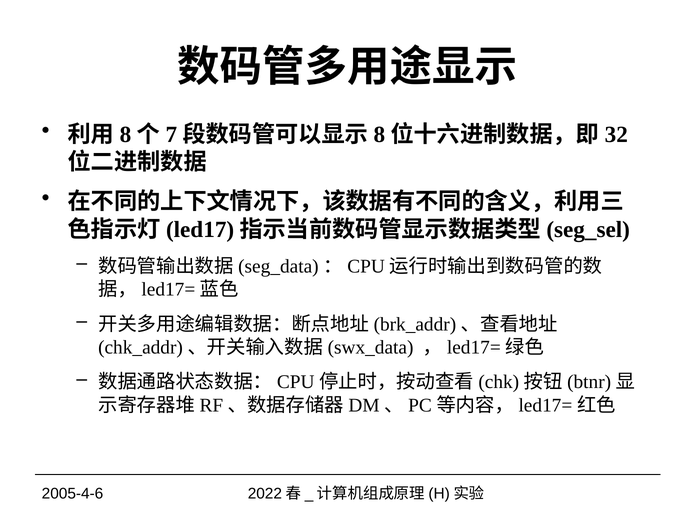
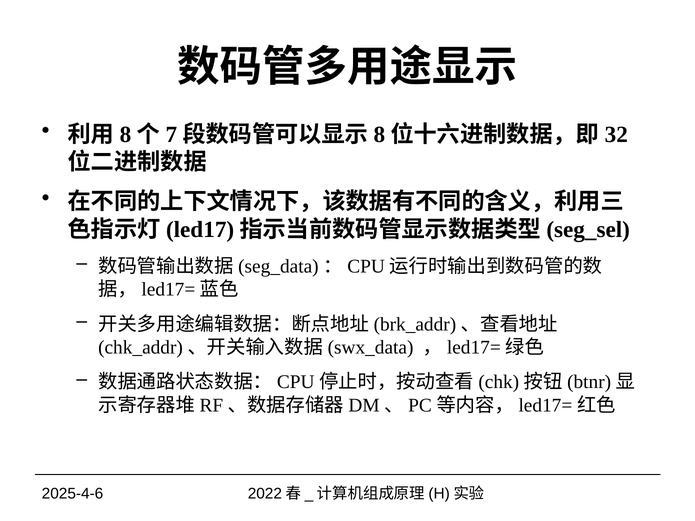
2005-4-6: 2005-4-6 -> 2025-4-6 (73, 494)
